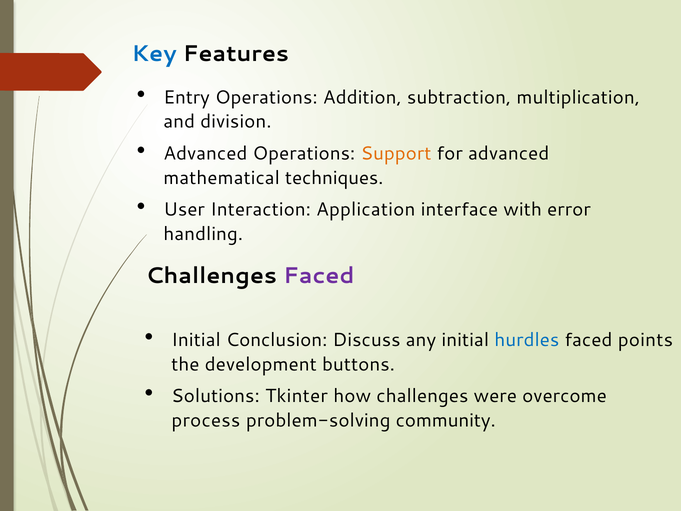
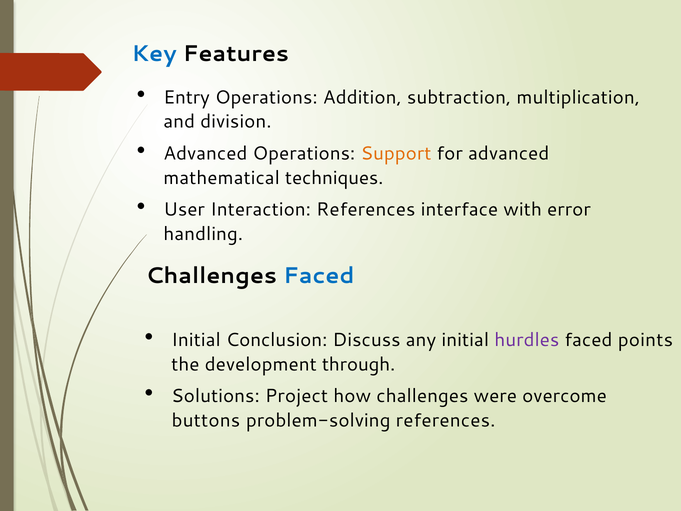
Interaction Application: Application -> References (366, 210)
Faced colour: purple -> blue (319, 276)
hurdles colour: blue -> purple (527, 340)
buttons: buttons -> through (359, 364)
Tkinter: Tkinter -> Project (297, 396)
process: process -> buttons (206, 420)
problem-solving community: community -> references (446, 420)
